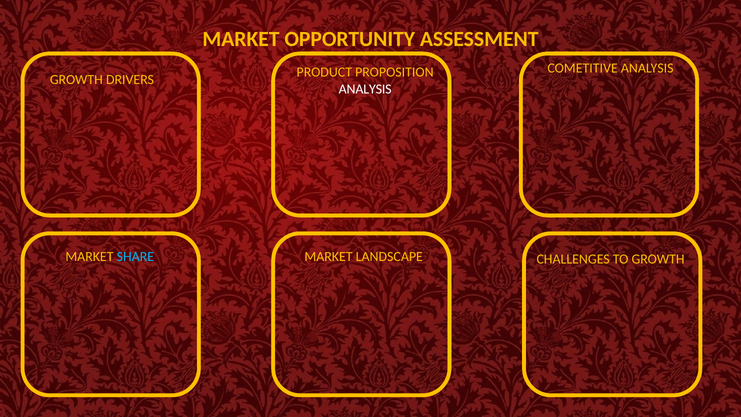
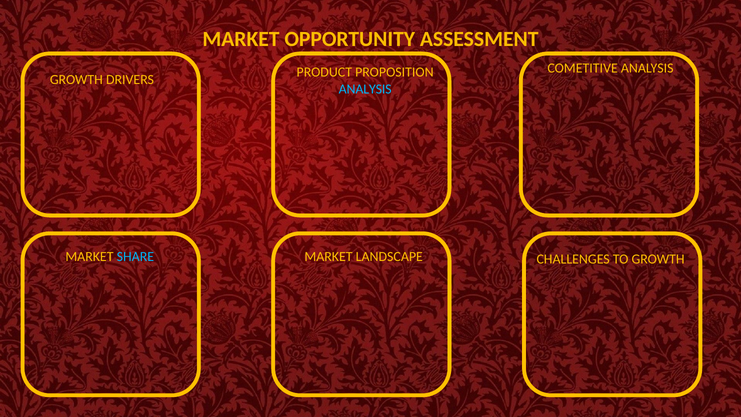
ANALYSIS colour: white -> light blue (365, 89)
